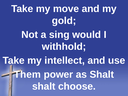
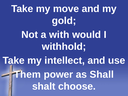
sing: sing -> with (59, 35)
as Shalt: Shalt -> Shall (102, 74)
